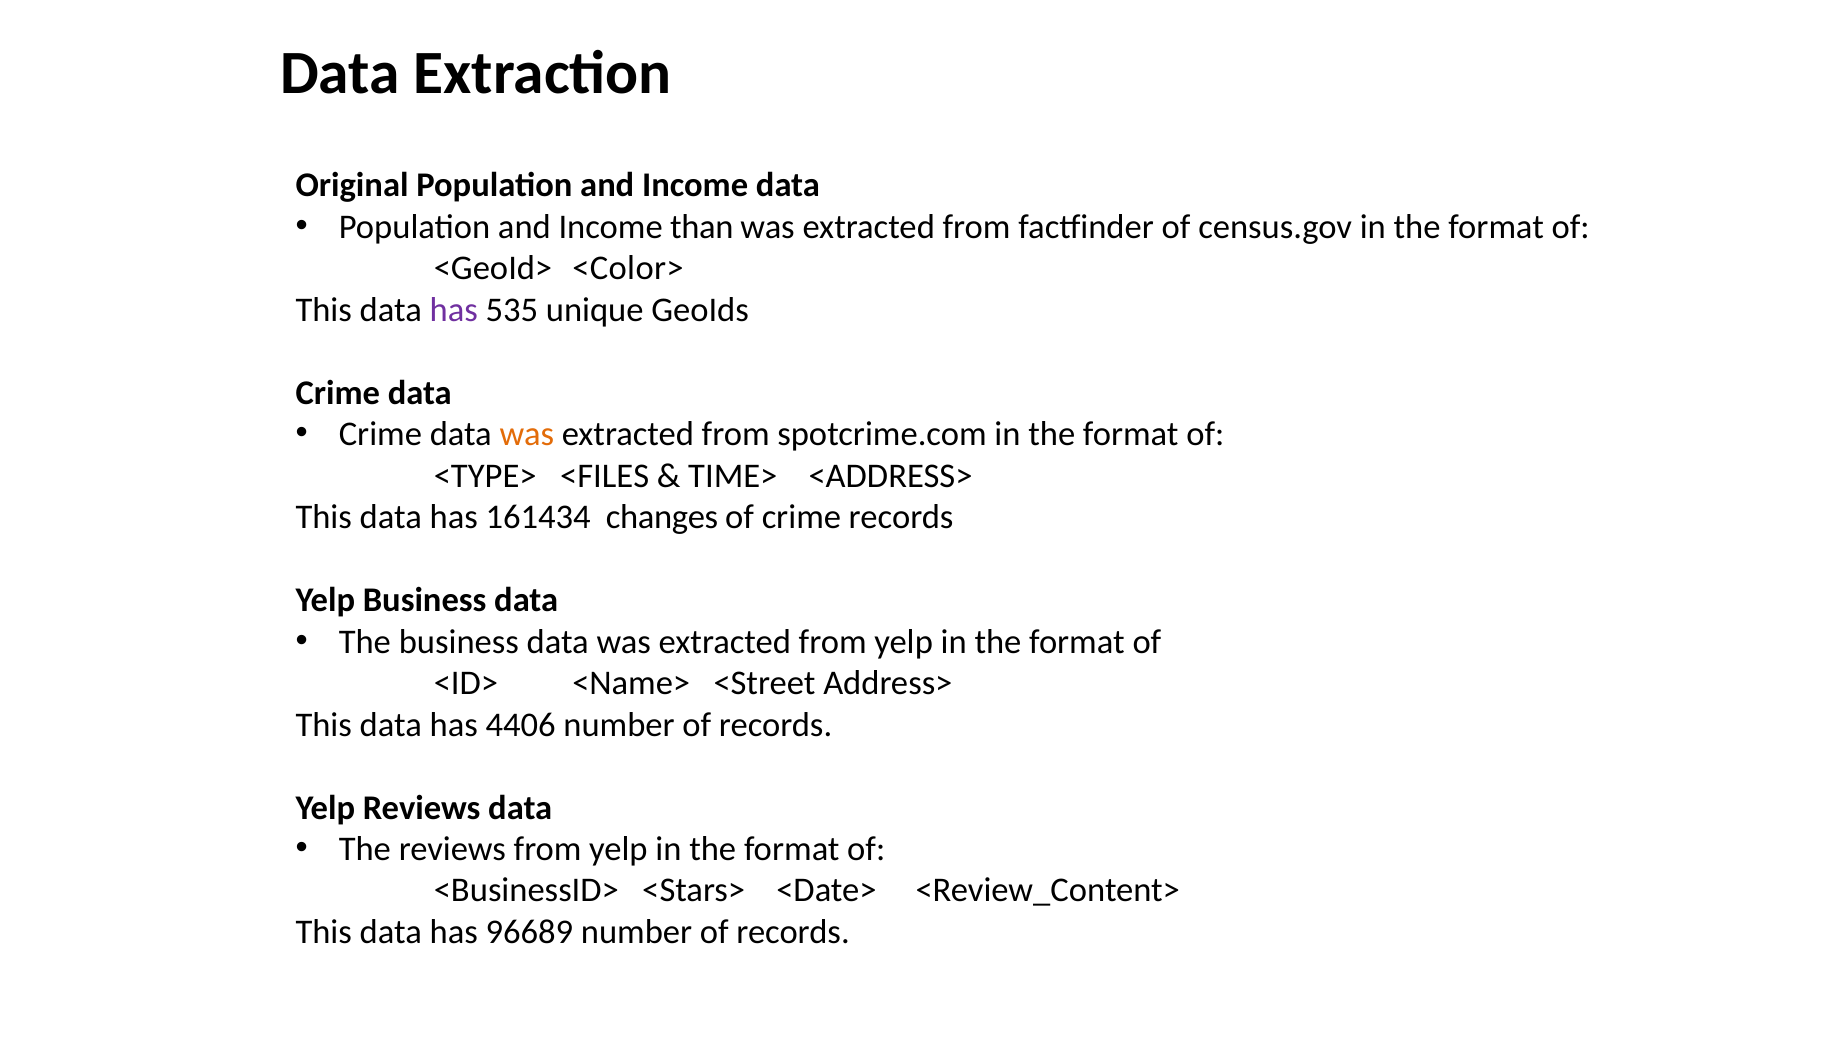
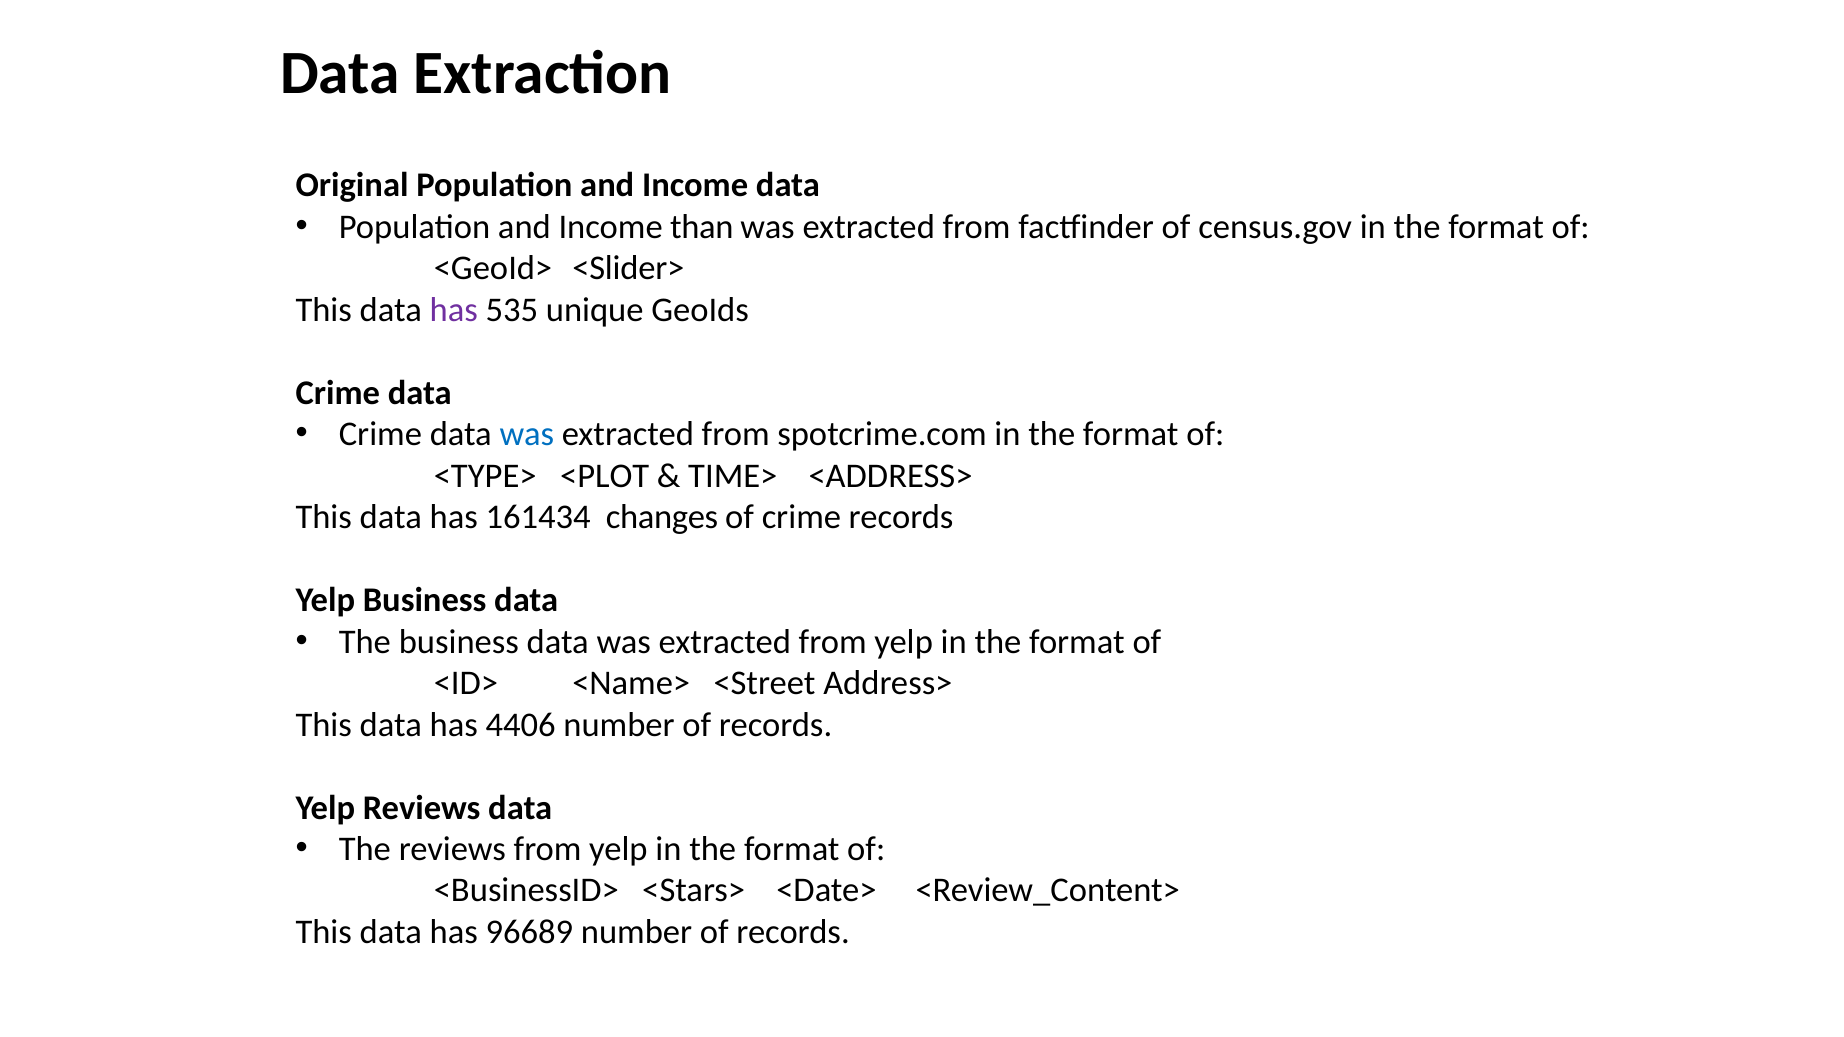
<Color>: <Color> -> <Slider> (628, 268)
was colour: orange -> blue (527, 434)
<FILES: <FILES -> <PLOT (605, 476)
